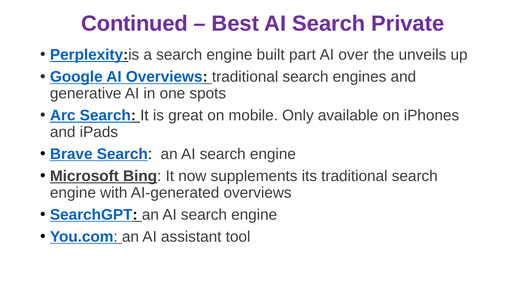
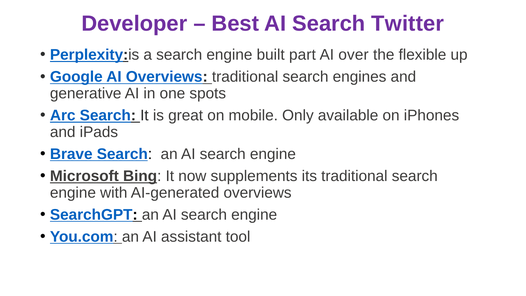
Continued: Continued -> Developer (134, 24)
Private: Private -> Twitter (408, 24)
unveils: unveils -> flexible (422, 55)
